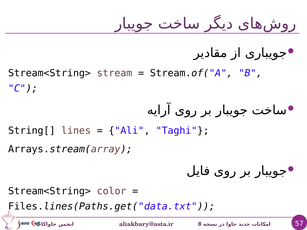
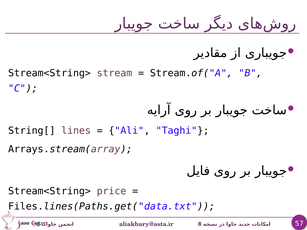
color: color -> price (112, 191)
